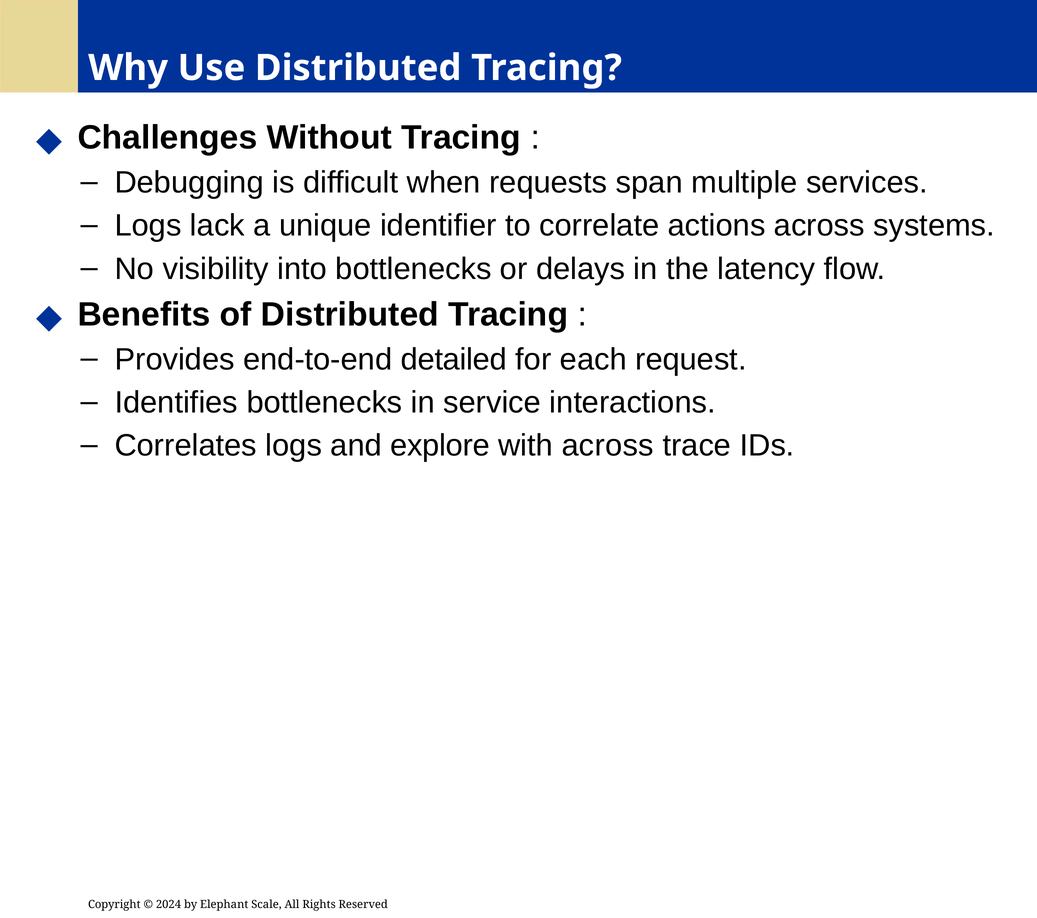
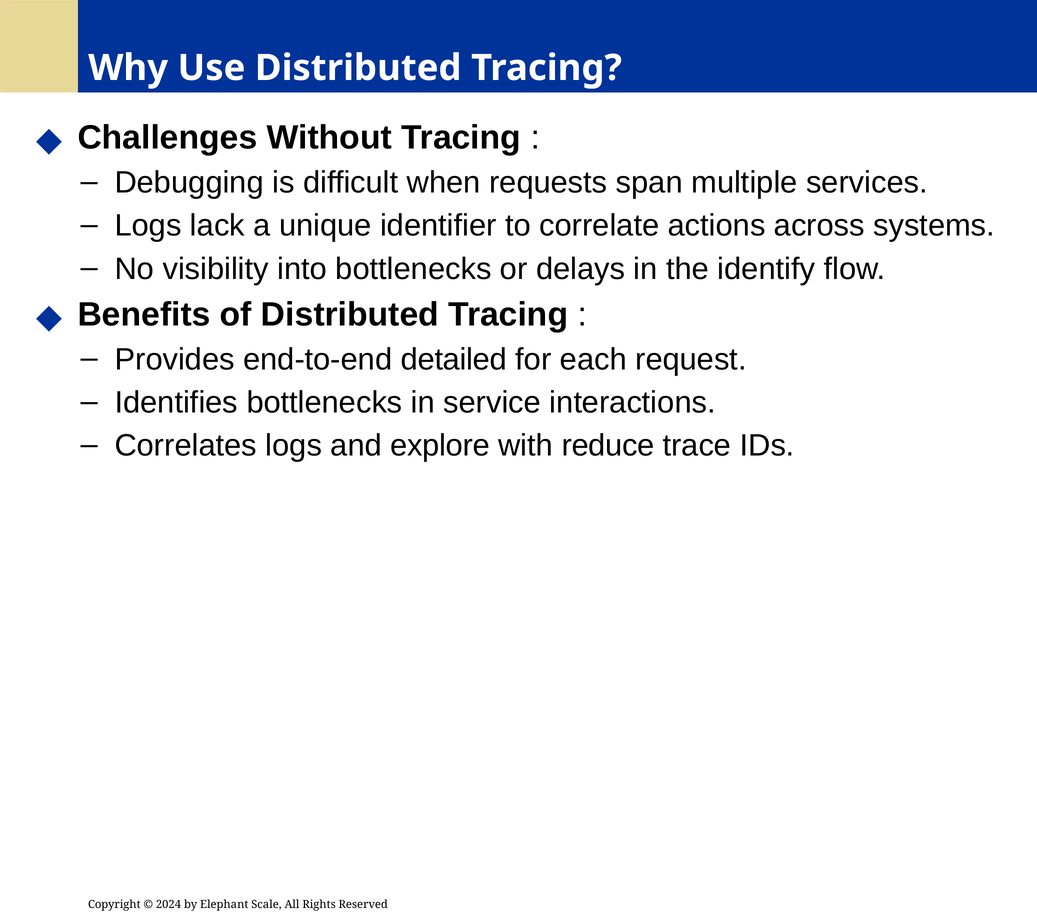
latency: latency -> identify (766, 269)
with across: across -> reduce (608, 446)
